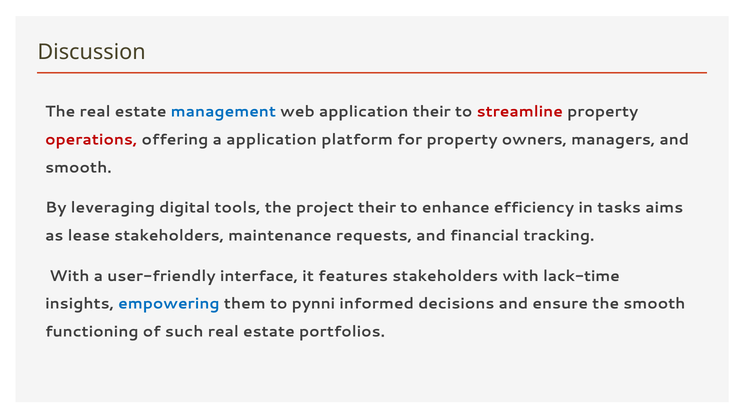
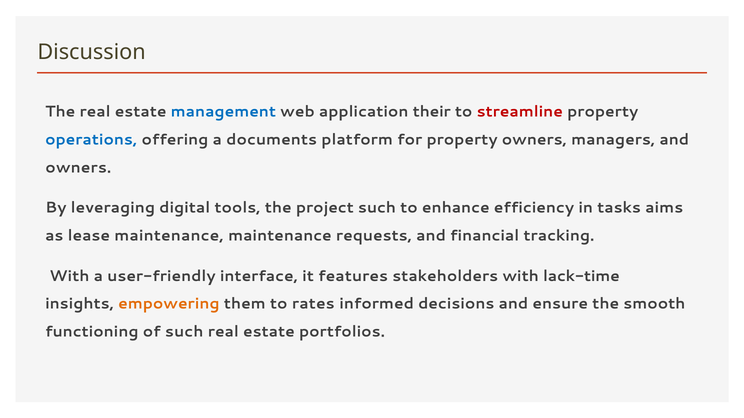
operations colour: red -> blue (91, 140)
a application: application -> documents (272, 140)
smooth: smooth -> owners (78, 168)
project their: their -> such (377, 208)
lease stakeholders: stakeholders -> maintenance (169, 236)
empowering colour: blue -> orange (169, 304)
pynni: pynni -> rates (313, 304)
